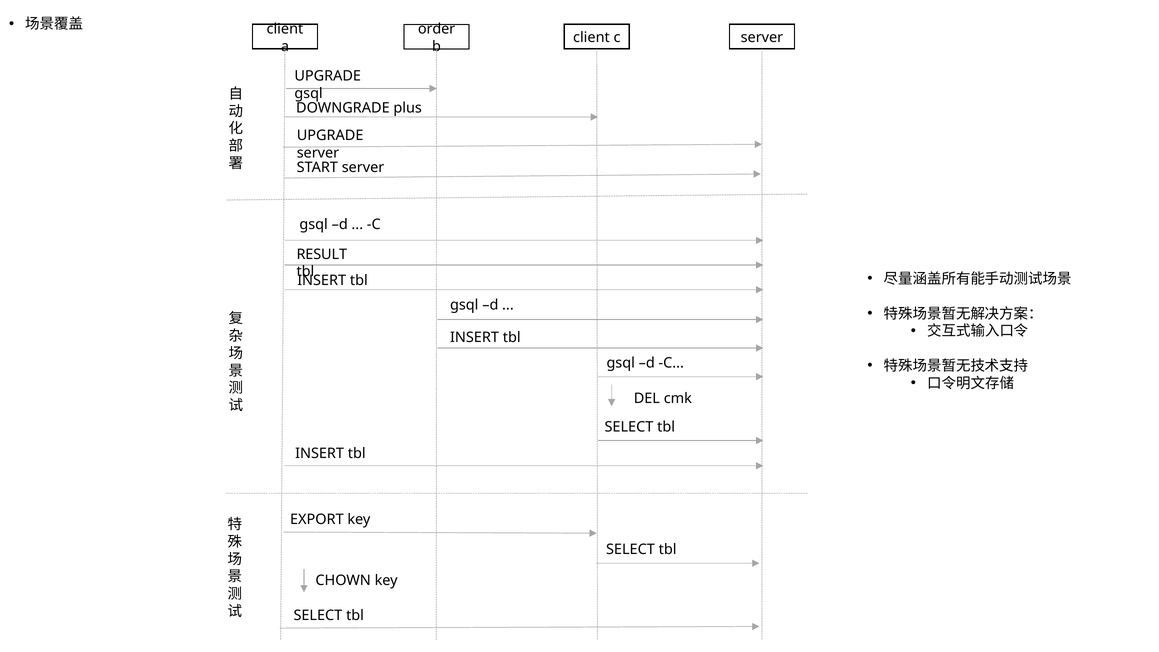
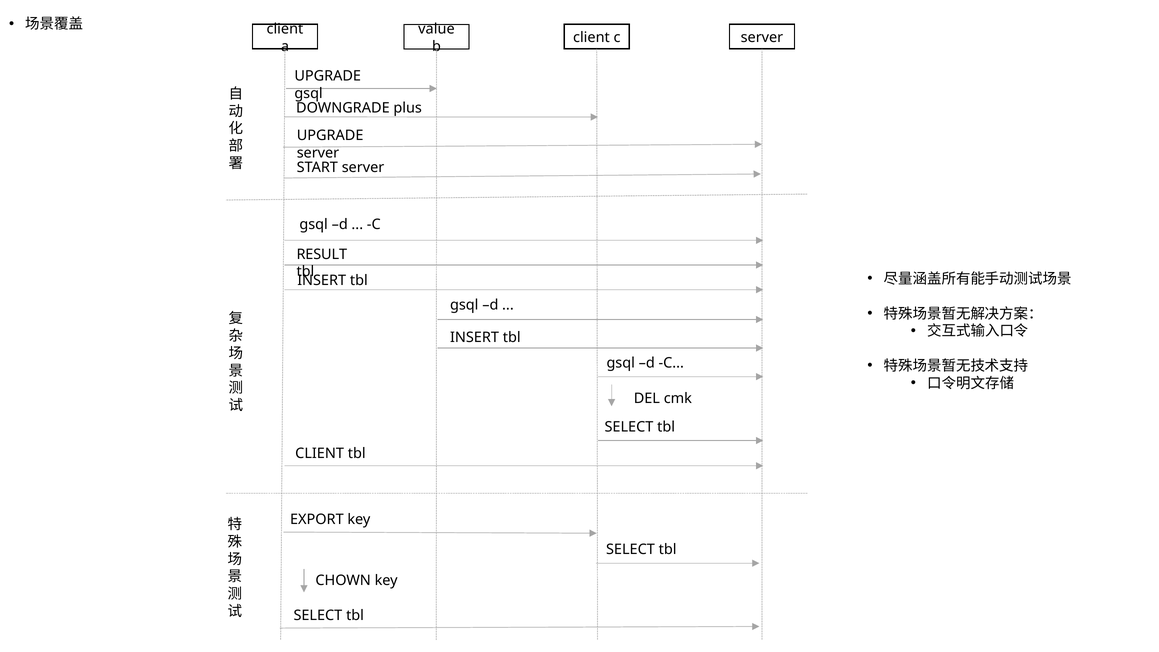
order: order -> value (436, 29)
INSERT: INSERT -> CLIENT (320, 453)
